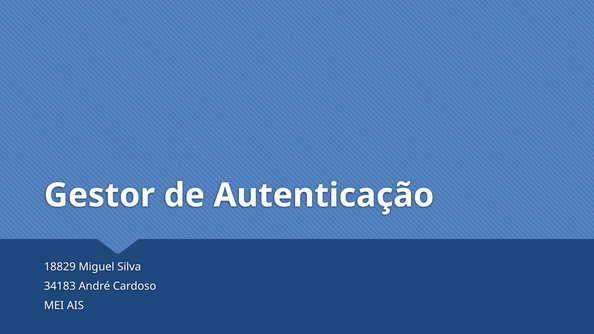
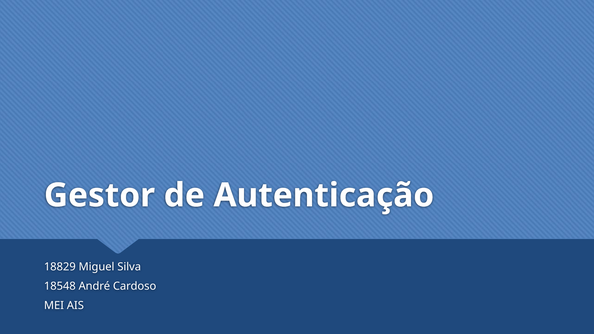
34183: 34183 -> 18548 (60, 286)
